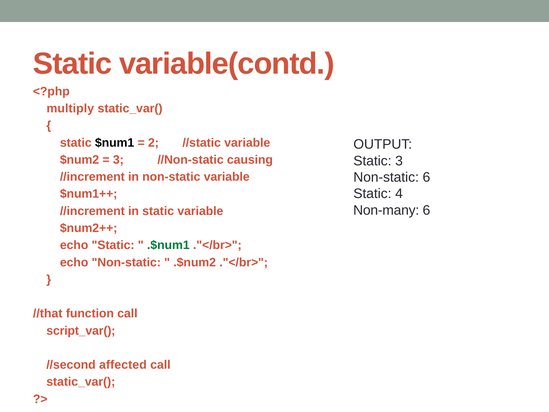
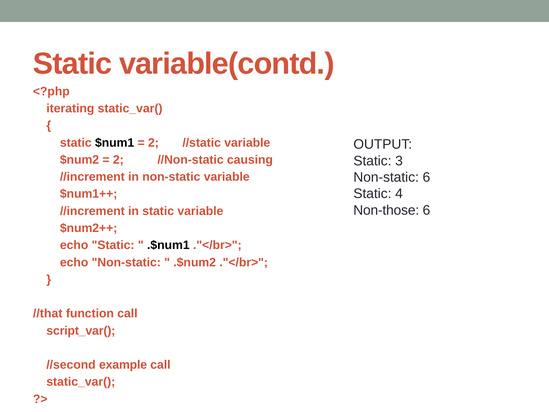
multiply: multiply -> iterating (70, 108)
3: 3 -> 2 (118, 160)
Non-many: Non-many -> Non-those (386, 210)
.$num1 colour: green -> black (168, 245)
affected: affected -> example (123, 365)
